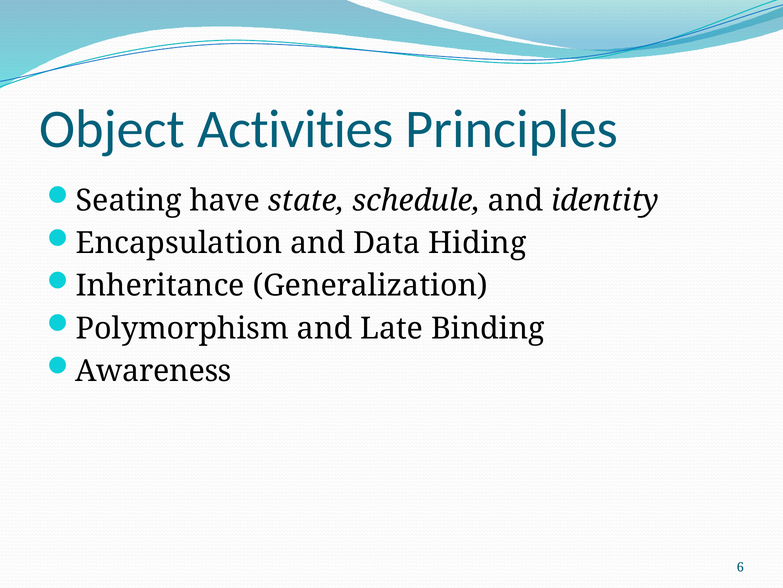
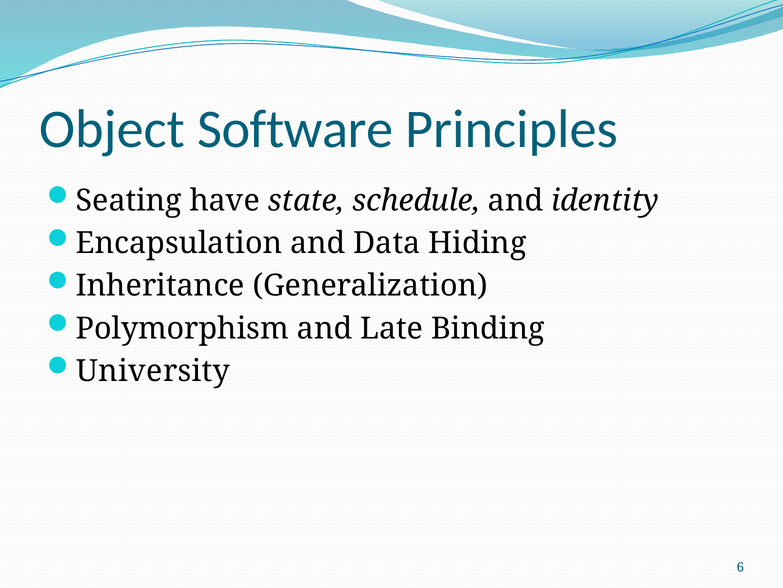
Activities: Activities -> Software (295, 129)
Awareness: Awareness -> University (153, 371)
